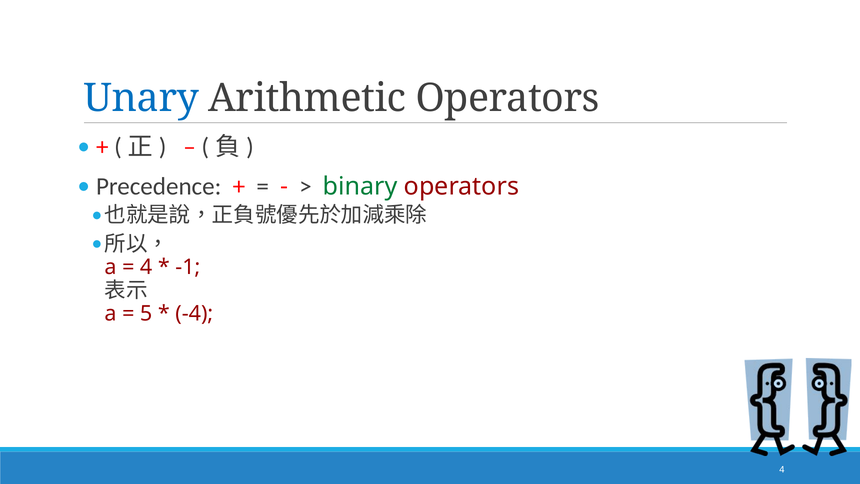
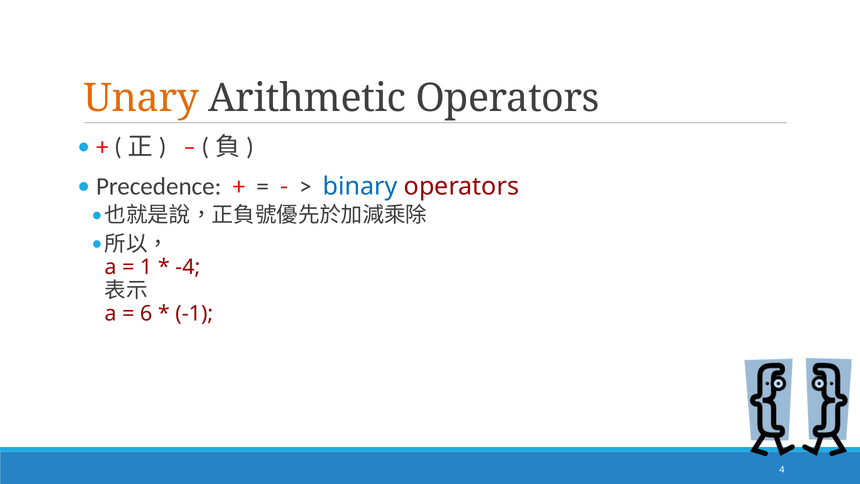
Unary colour: blue -> orange (141, 98)
binary colour: green -> blue (360, 186)
4: 4 -> 1 (146, 267)
-1: -1 -> -4 (188, 267)
5: 5 -> 6 (146, 313)
-4: -4 -> -1 (194, 313)
